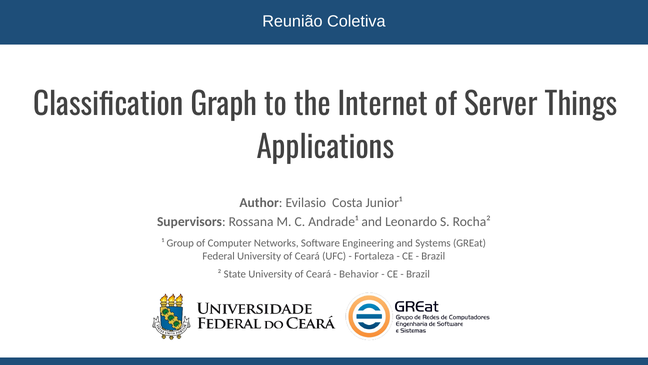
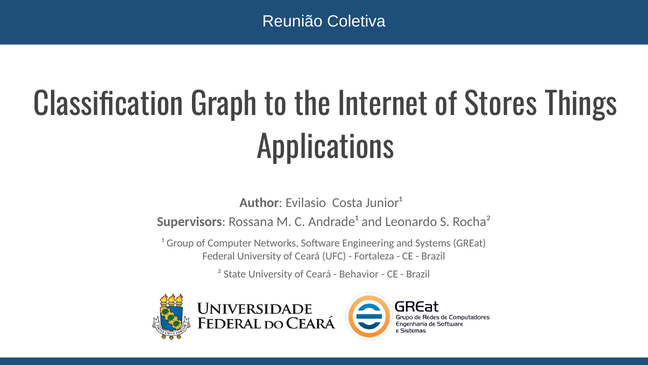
Server: Server -> Stores (501, 105)
